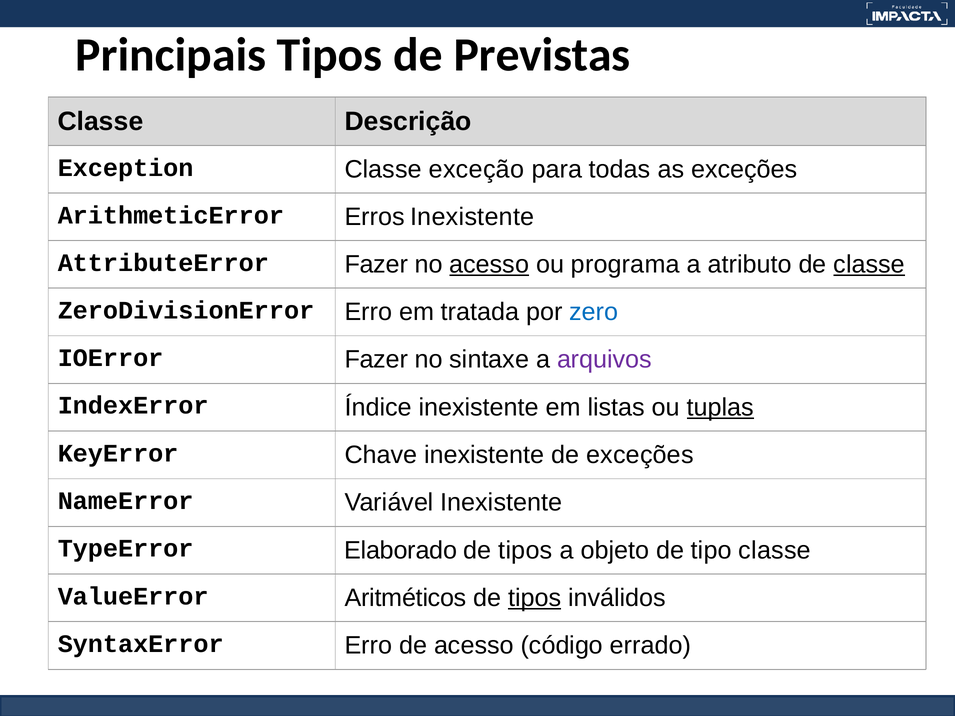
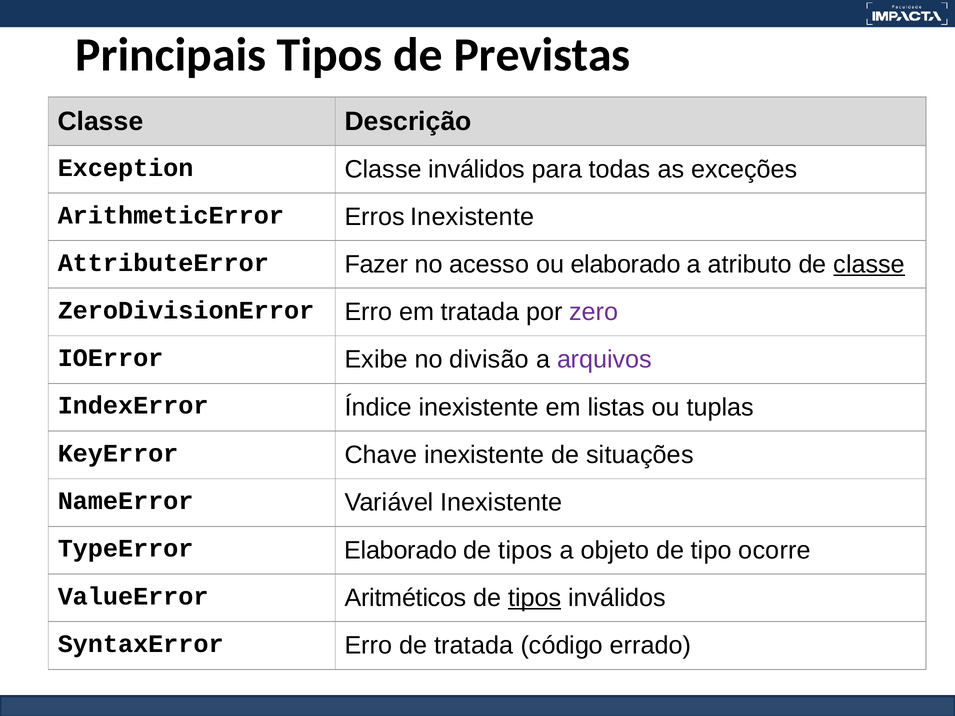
Classe exceção: exceção -> inválidos (477, 170)
acesso underline: present -> none (489, 265)
ou programa: programa -> elaborado (626, 265)
zero colour: blue -> purple (594, 312)
IOError Fazer: Fazer -> Exibe (376, 360)
sintaxe: sintaxe -> divisão (489, 360)
tuplas underline: present -> none (720, 407)
de exceções: exceções -> situações (640, 455)
tipo classe: classe -> ocorre (775, 550)
de acesso: acesso -> tratada (474, 646)
